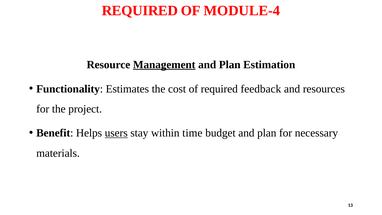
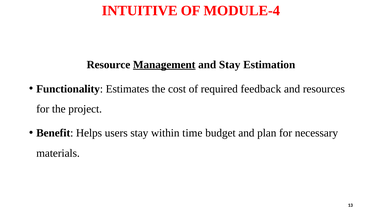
REQUIRED: REQUIRED -> INTUITIVE (140, 11)
Plan: Plan -> Stay (230, 65)
users underline: present -> none (116, 133)
